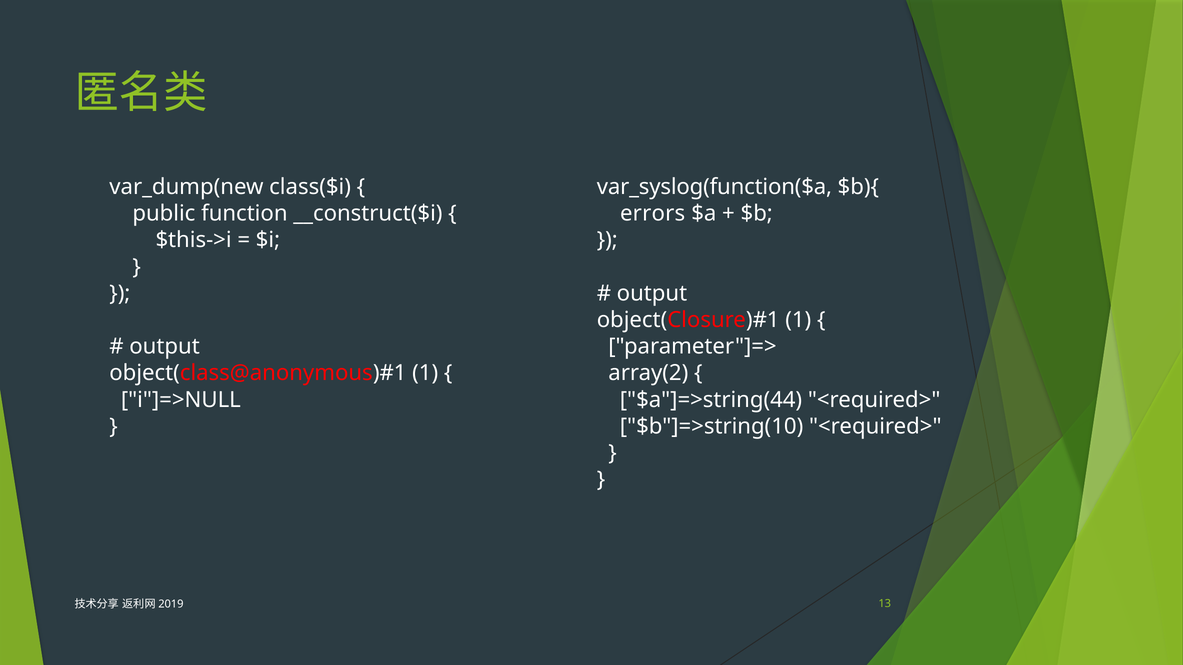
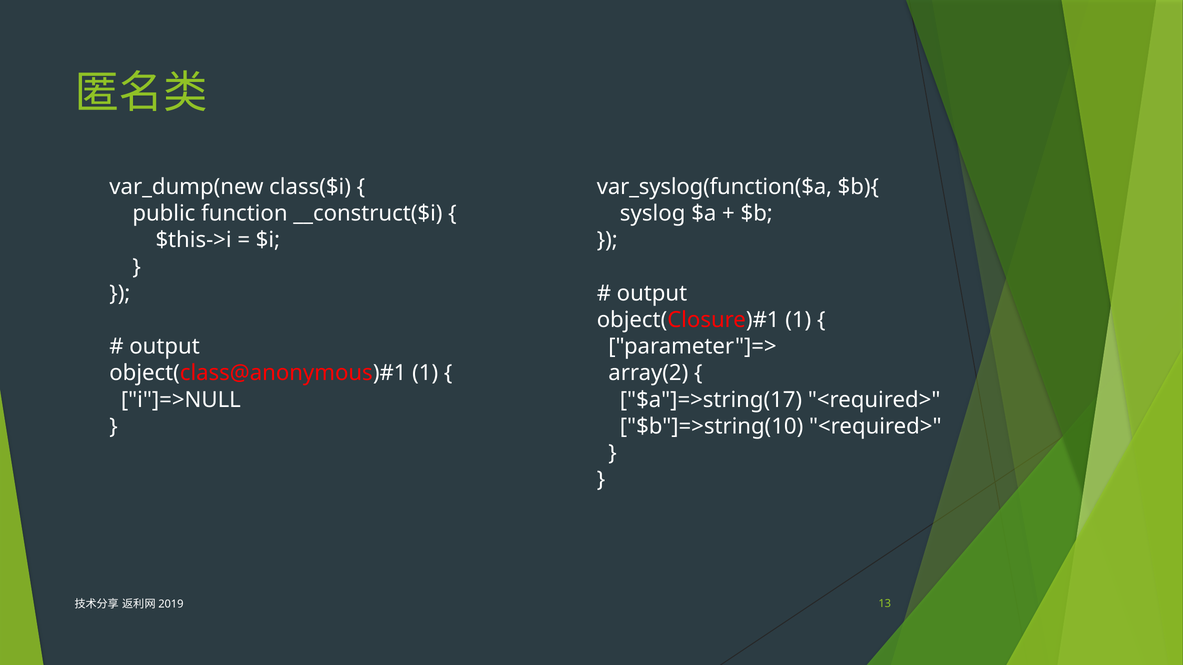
errors: errors -> syslog (653, 214)
$a"]=>string(44: $a"]=>string(44 -> $a"]=>string(17 (711, 400)
